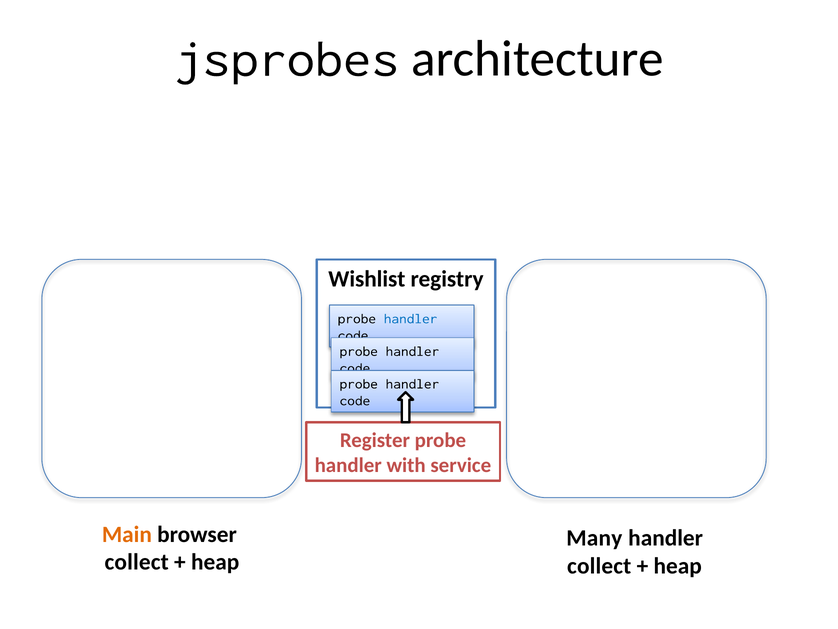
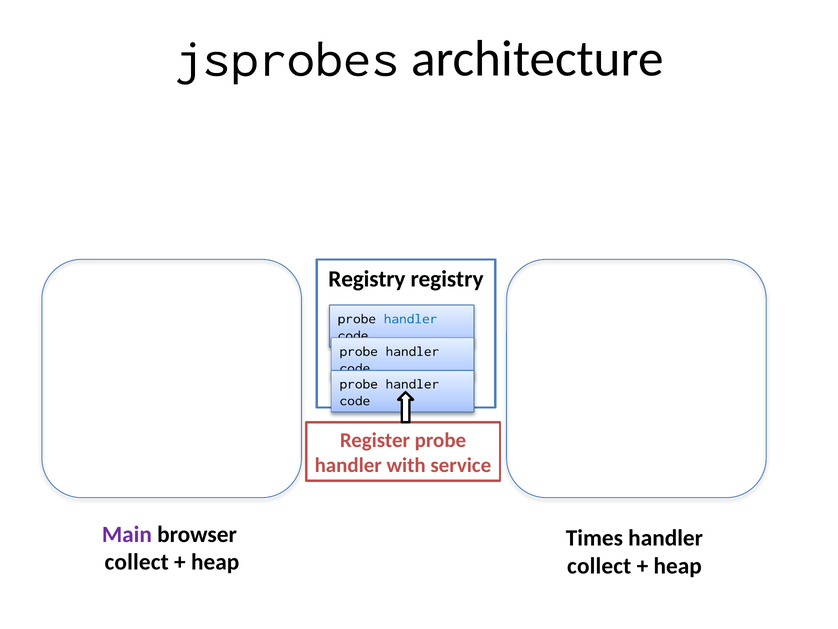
Wishlist: Wishlist -> Registry (367, 279)
Main colour: orange -> purple (127, 534)
Many: Many -> Times (594, 538)
